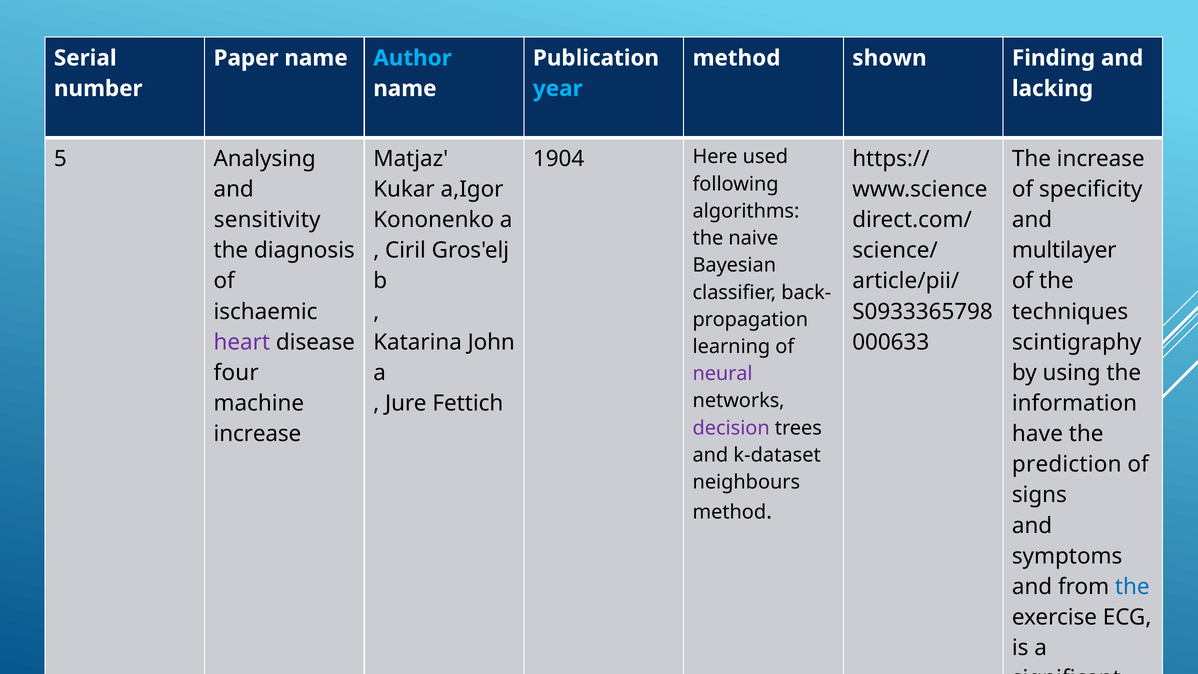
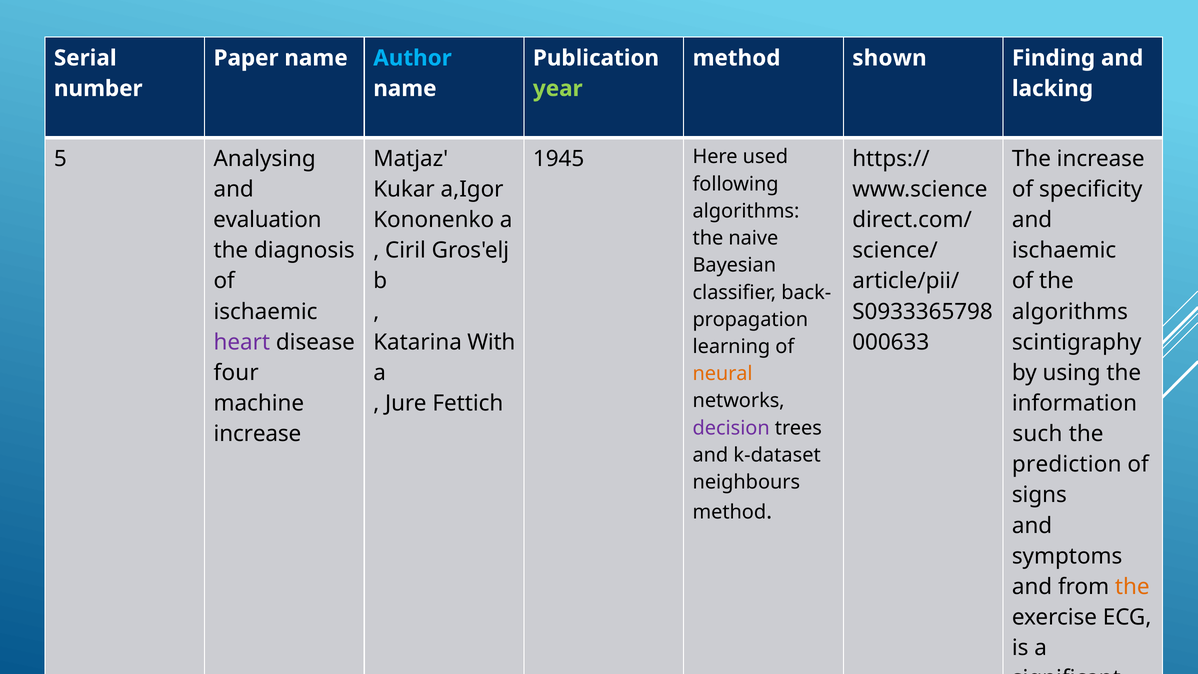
year colour: light blue -> light green (558, 89)
1904: 1904 -> 1945 (559, 159)
sensitivity: sensitivity -> evaluation (267, 220)
multilayer: multilayer -> ischaemic (1064, 250)
techniques: techniques -> algorithms (1070, 312)
John: John -> With (491, 342)
neural colour: purple -> orange (723, 374)
have: have -> such (1037, 434)
the colour: blue -> orange (1132, 587)
